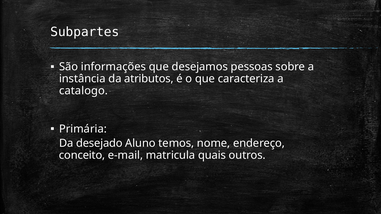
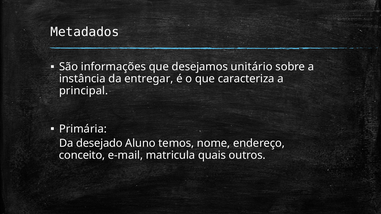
Subpartes: Subpartes -> Metadados (85, 32)
pessoas: pessoas -> unitário (252, 67)
atributos: atributos -> entregar (149, 79)
catalogo: catalogo -> principal (84, 91)
